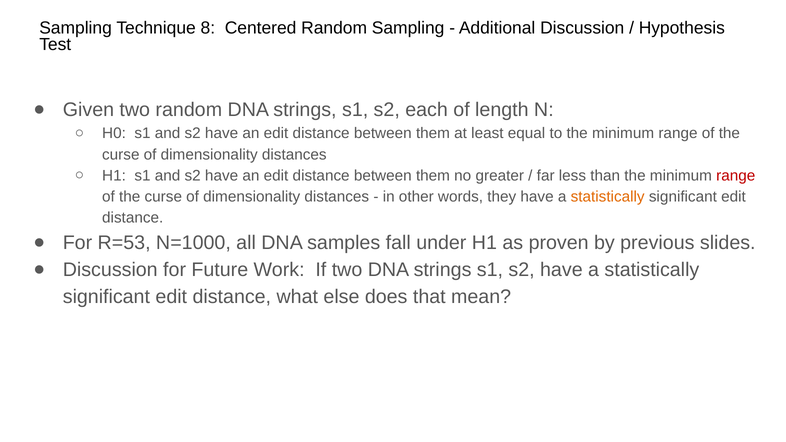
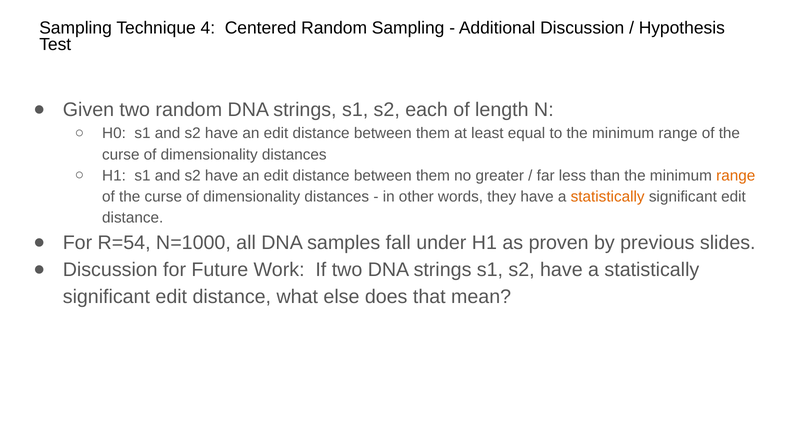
8: 8 -> 4 (208, 28)
range colour: red -> orange (736, 176)
R=53: R=53 -> R=54 (124, 243)
